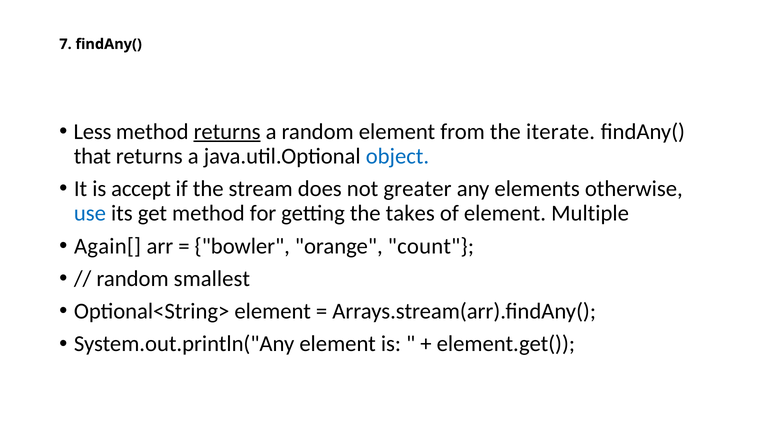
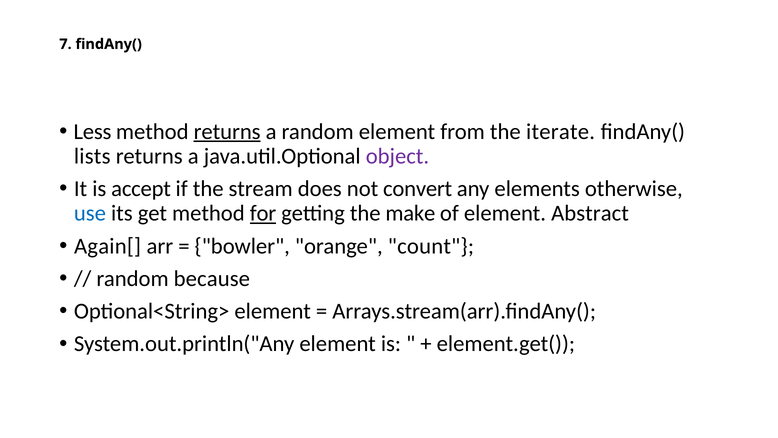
that: that -> lists (92, 156)
object colour: blue -> purple (397, 156)
greater: greater -> convert (418, 189)
for underline: none -> present (263, 213)
takes: takes -> make (410, 213)
Multiple: Multiple -> Abstract (590, 213)
smallest: smallest -> because (212, 278)
